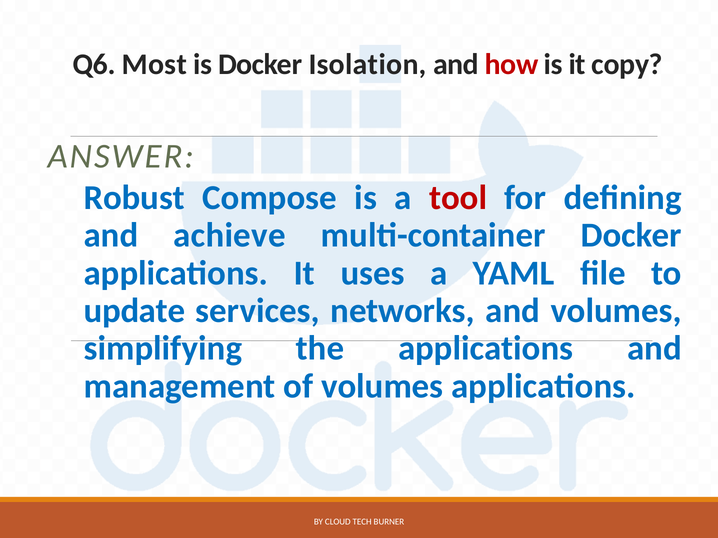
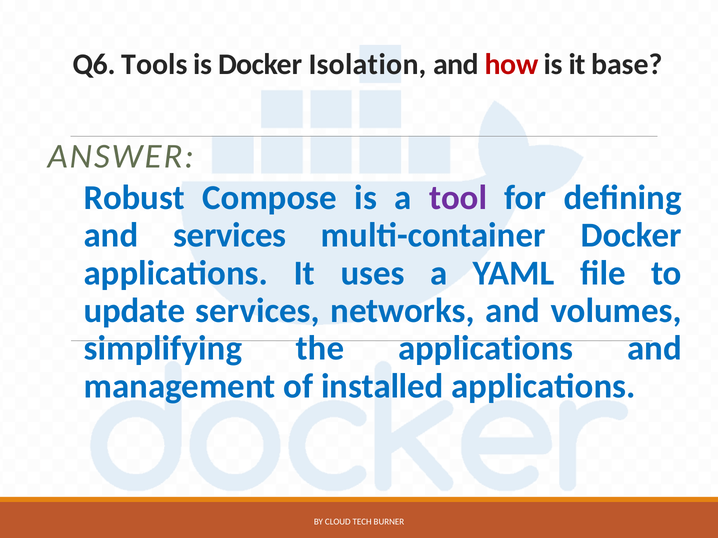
Most: Most -> Tools (154, 65)
copy: copy -> base (627, 65)
tool colour: red -> purple (458, 198)
and achieve: achieve -> services (230, 236)
of volumes: volumes -> installed (382, 386)
